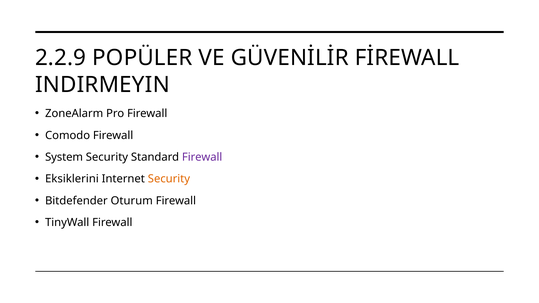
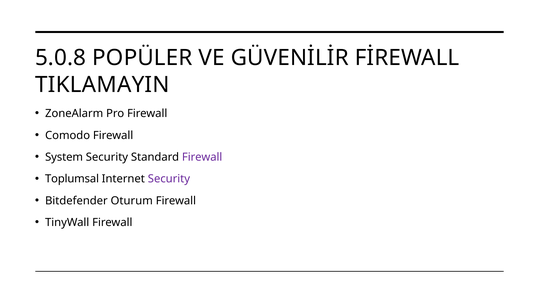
2.2.9: 2.2.9 -> 5.0.8 (61, 58)
INDIRMEYIN: INDIRMEYIN -> TIKLAMAYIN (102, 85)
Eksiklerini: Eksiklerini -> Toplumsal (72, 179)
Security colour: orange -> purple (169, 179)
